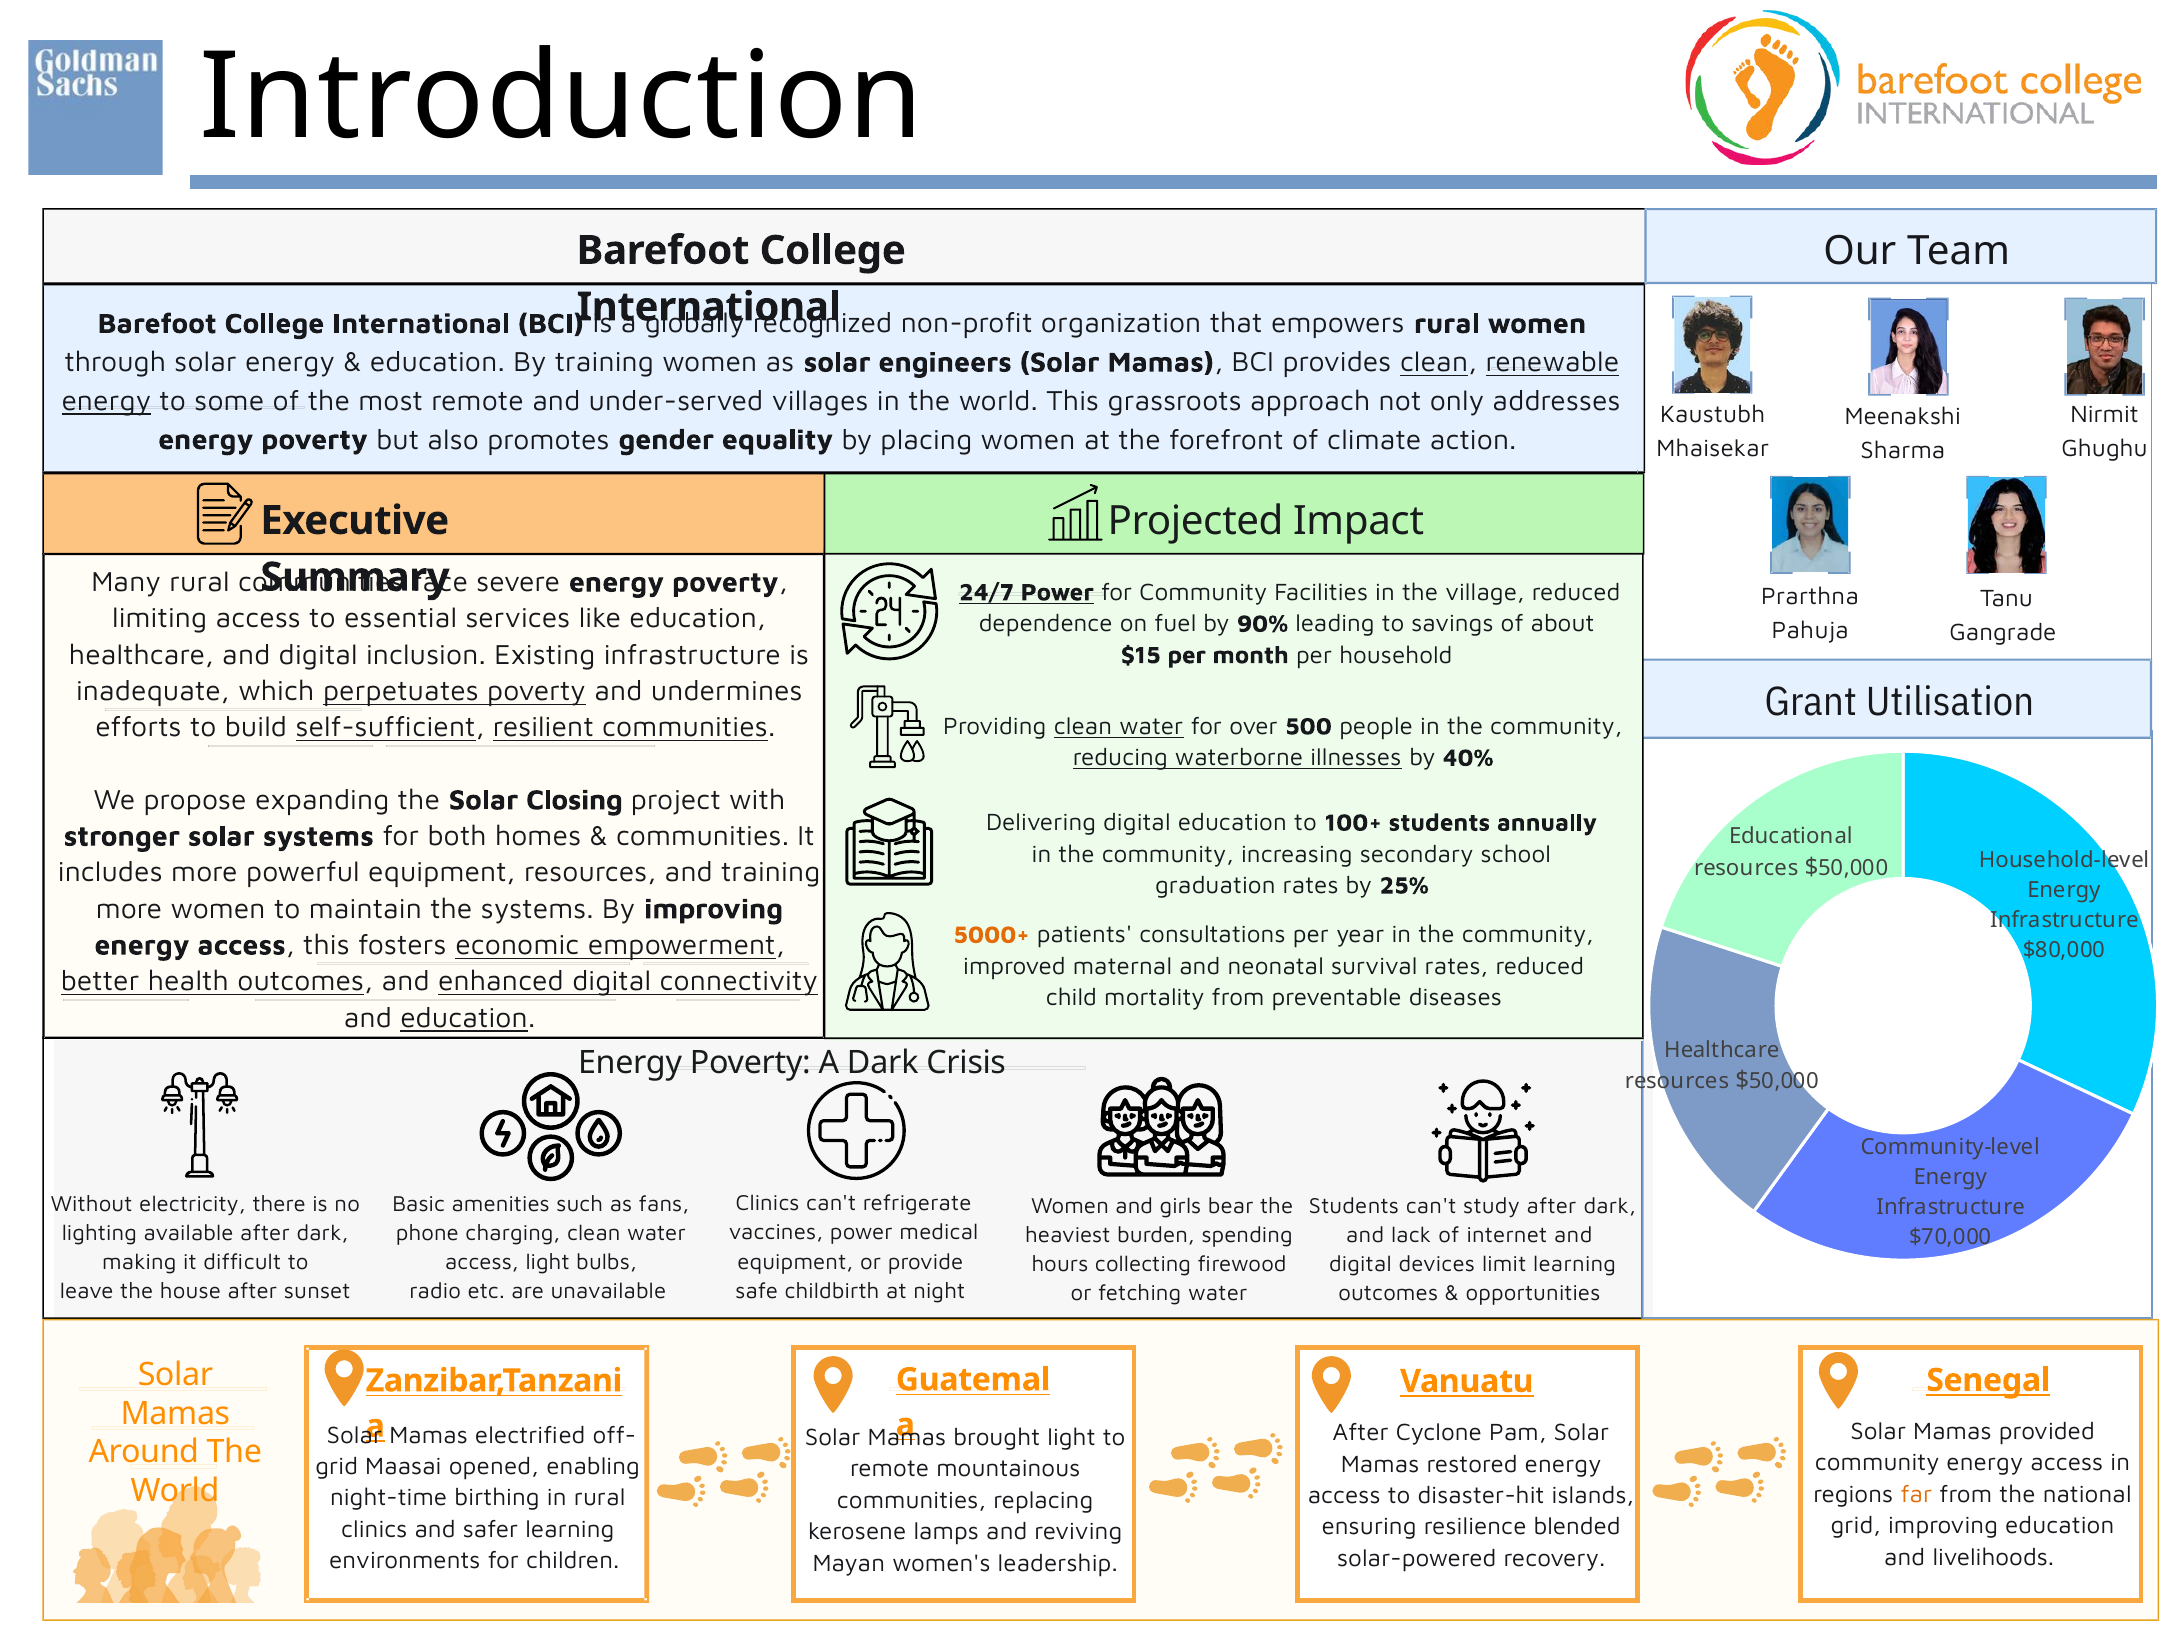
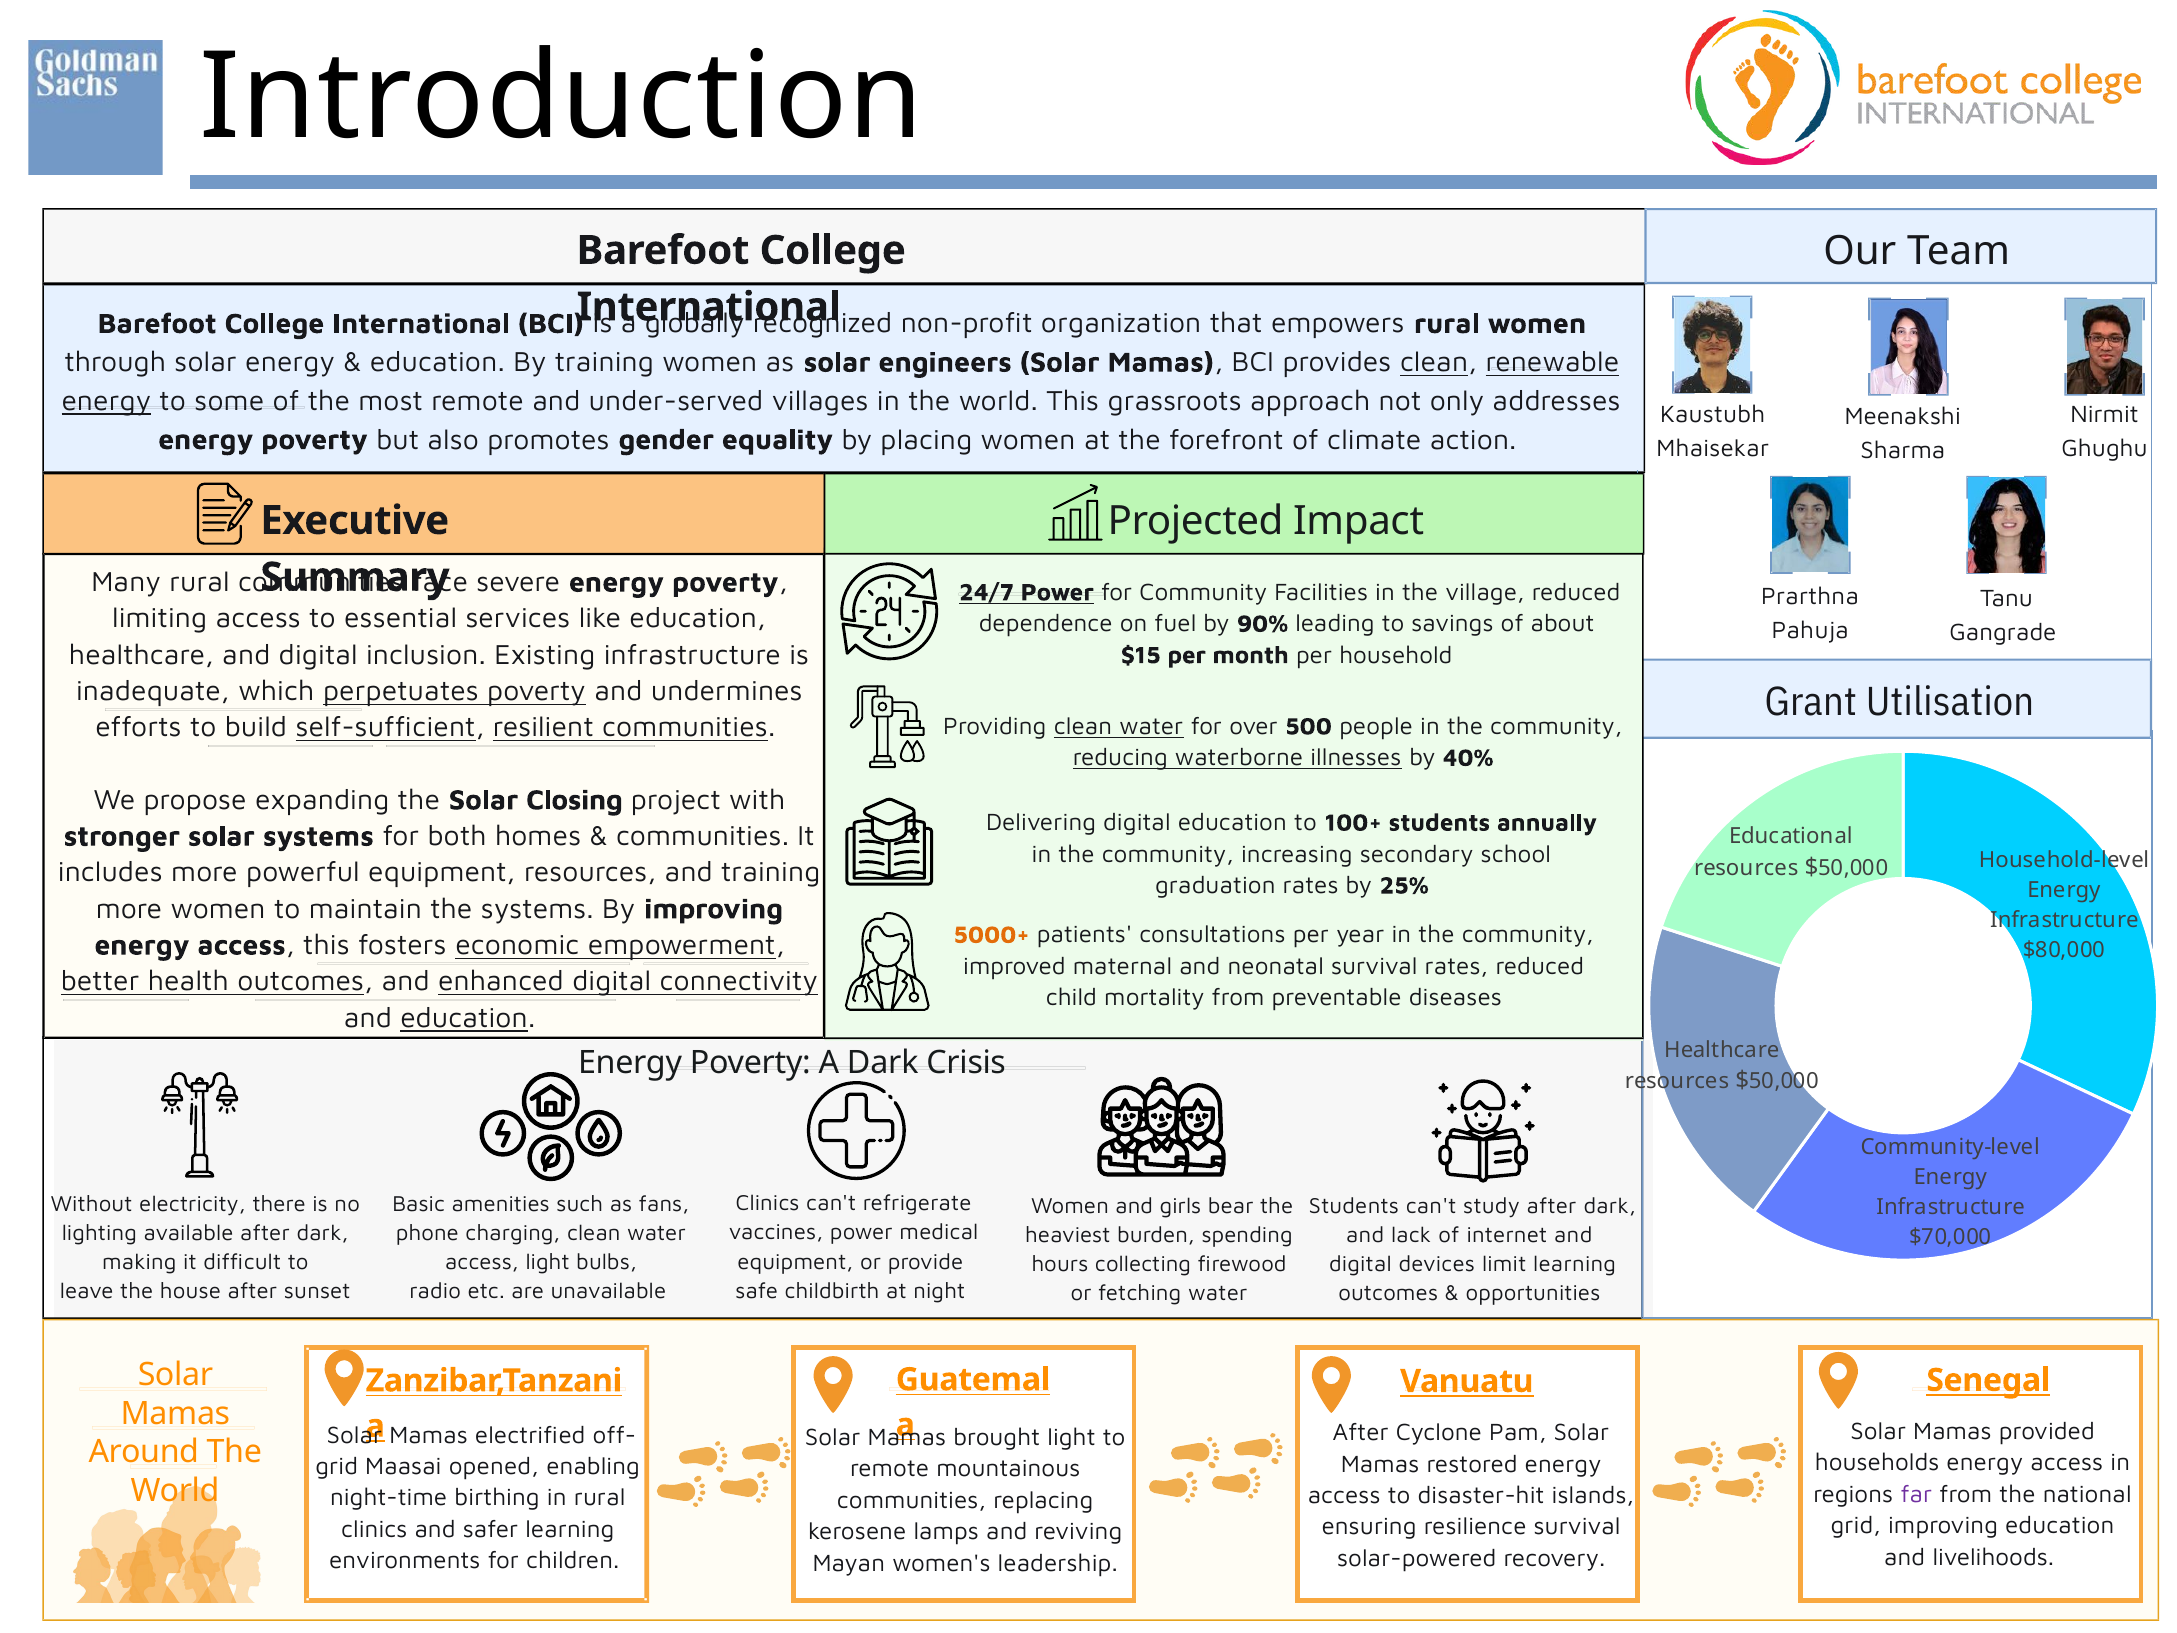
community: community -> households (1877, 1463)
far colour: orange -> purple (1916, 1494)
resilience blended: blended -> survival (1577, 1527)
